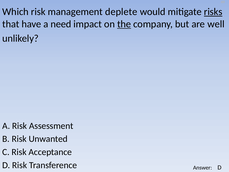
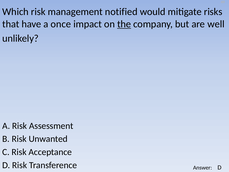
deplete: deplete -> notified (121, 12)
risks underline: present -> none (213, 12)
need: need -> once (61, 24)
